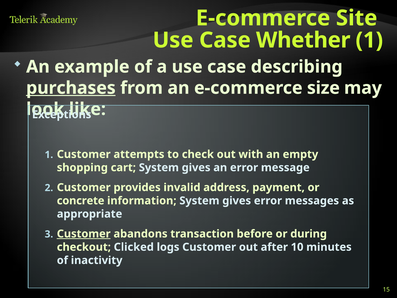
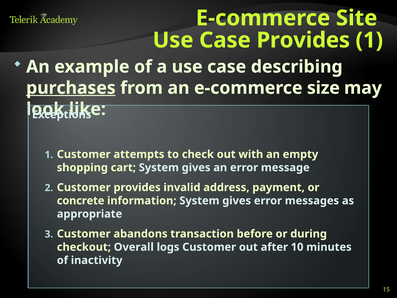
Case Whether: Whether -> Provides (303, 40)
Customer underline: present -> none (84, 234)
Clicked: Clicked -> Overall (134, 247)
